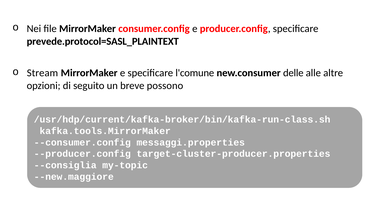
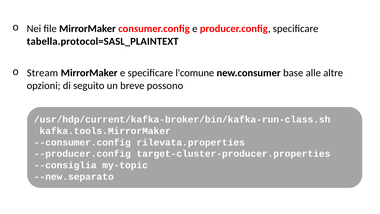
prevede.protocol=SASL_PLAINTEXT: prevede.protocol=SASL_PLAINTEXT -> tabella.protocol=SASL_PLAINTEXT (103, 41)
delle: delle -> base (293, 73)
messaggi.properties: messaggi.properties -> rilevata.properties (191, 142)
--new.maggiore: --new.maggiore -> --new.separato (74, 176)
